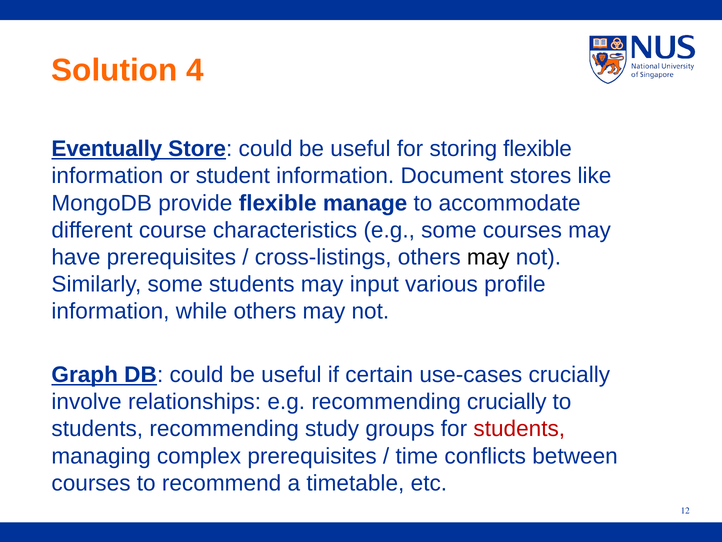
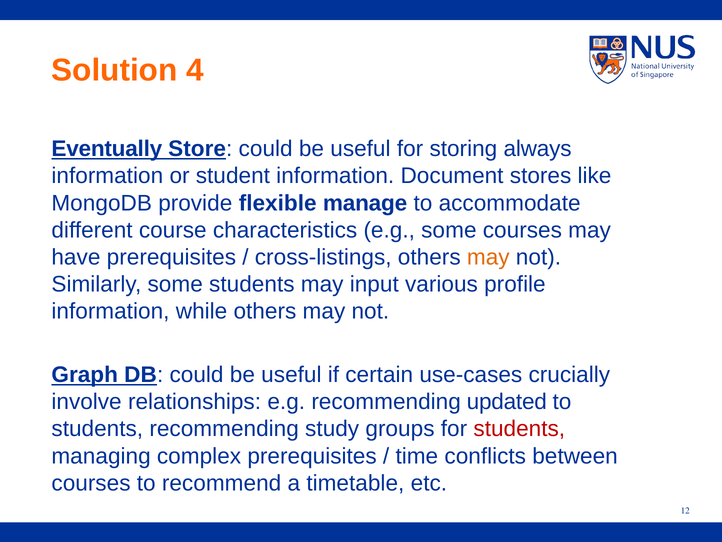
storing flexible: flexible -> always (538, 149)
may colour: black -> orange (488, 257)
recommending crucially: crucially -> updated (507, 402)
